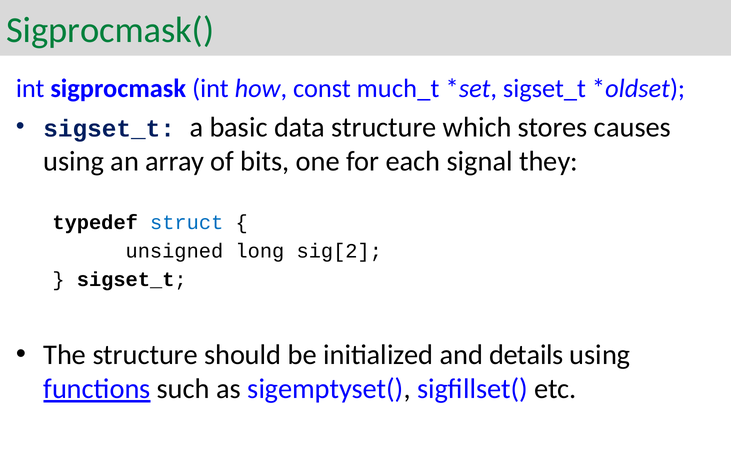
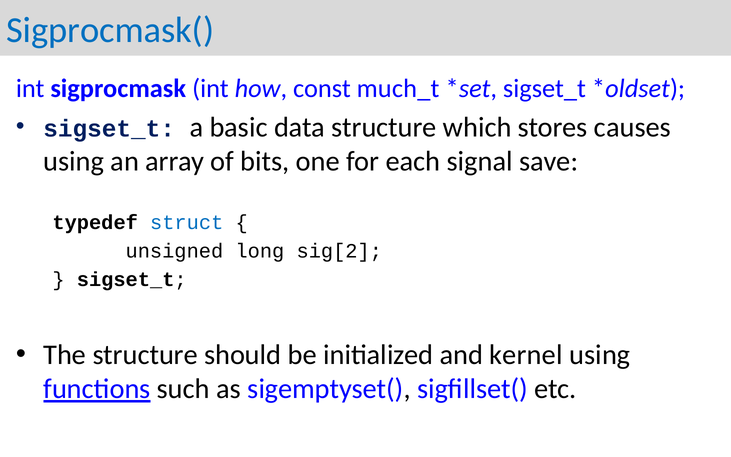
Sigprocmask( colour: green -> blue (110, 30)
they: they -> save (549, 161)
details: details -> kernel (526, 355)
